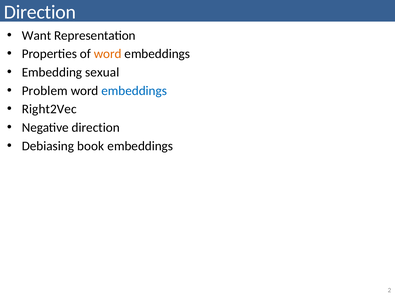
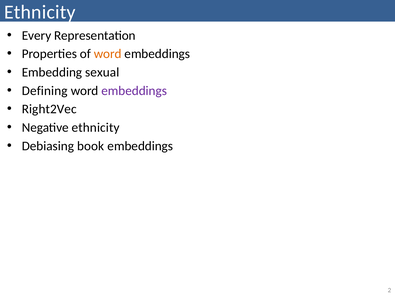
Direction: Direction -> Ethnicity (40, 12)
Want: Want -> Every (37, 35)
Problem: Problem -> Defining (45, 91)
embeddings colour: blue -> purple (134, 91)
Negative direction: direction -> ethnicity (96, 128)
